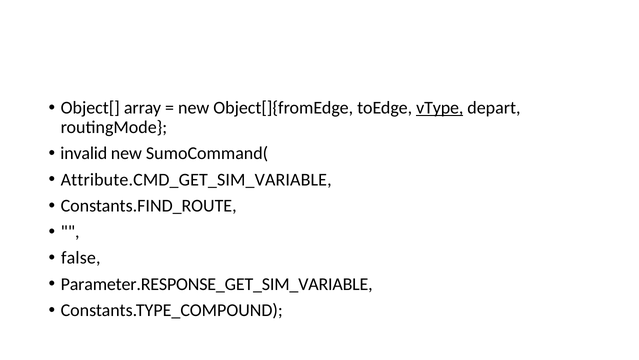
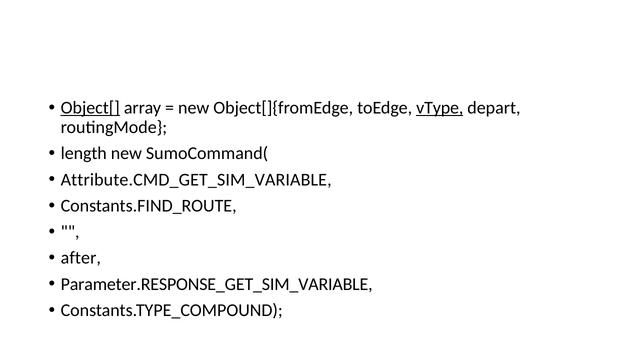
Object[ underline: none -> present (90, 108)
invalid: invalid -> length (84, 153)
false: false -> after (81, 258)
